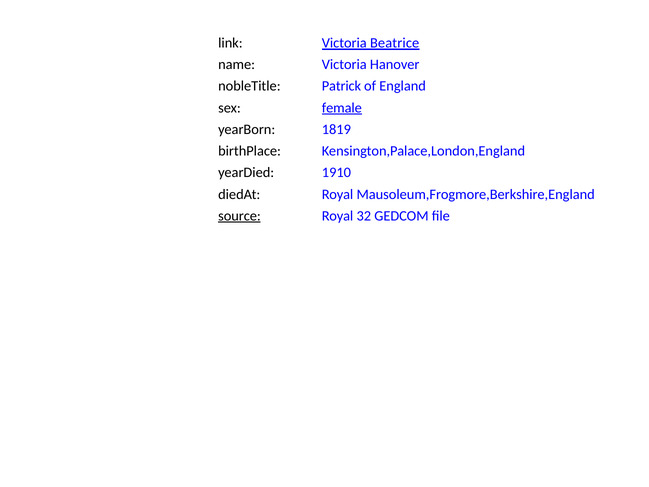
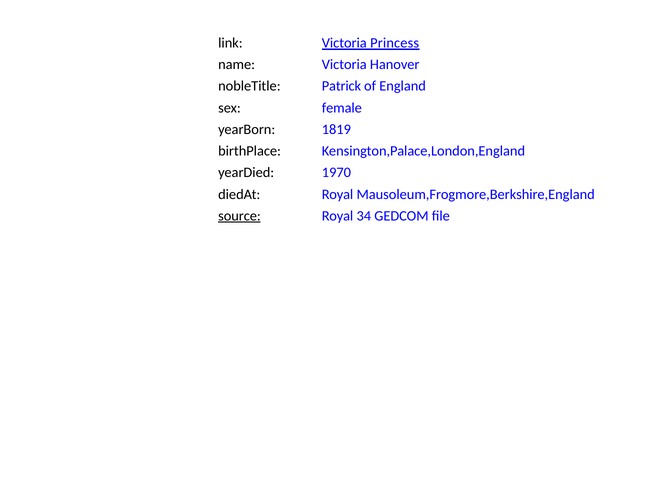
Beatrice: Beatrice -> Princess (395, 43)
female underline: present -> none (342, 108)
1910: 1910 -> 1970 (336, 173)
32: 32 -> 34 (364, 216)
